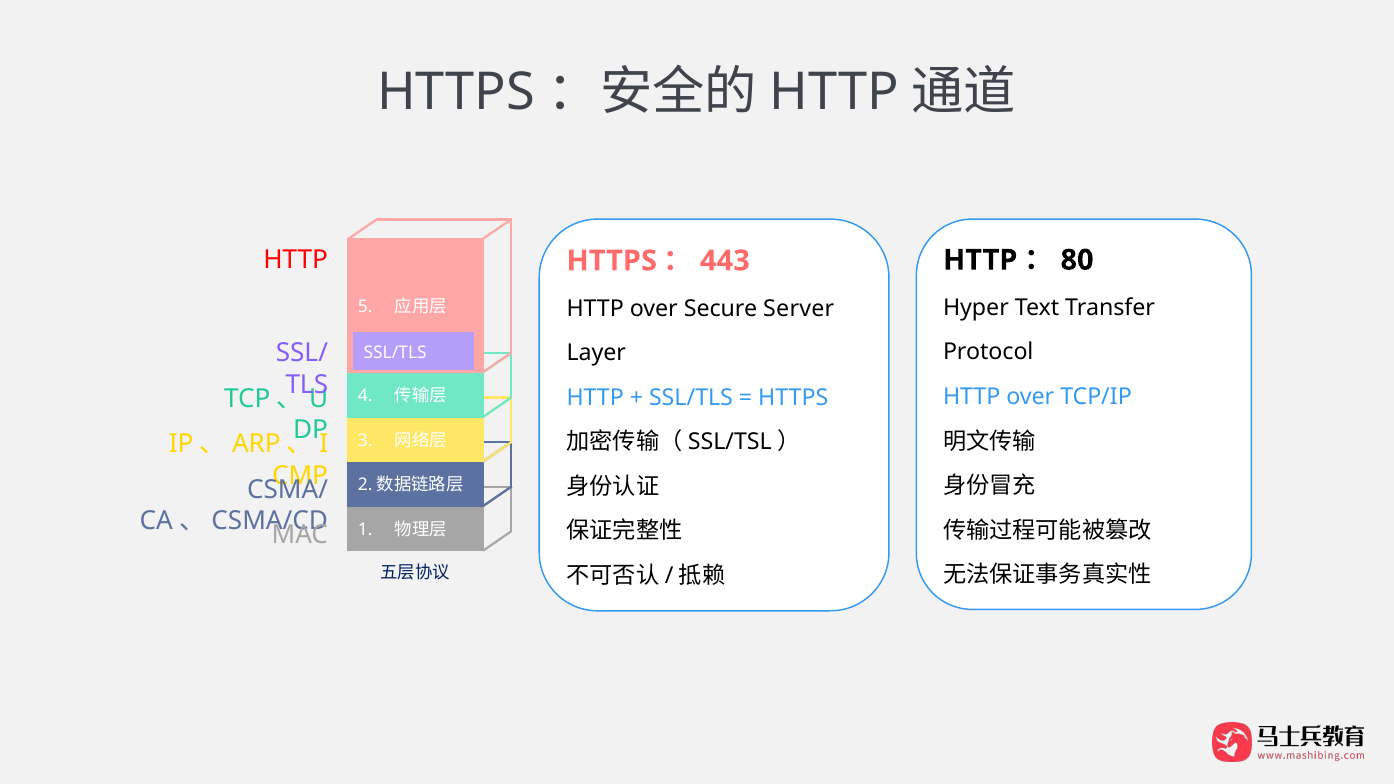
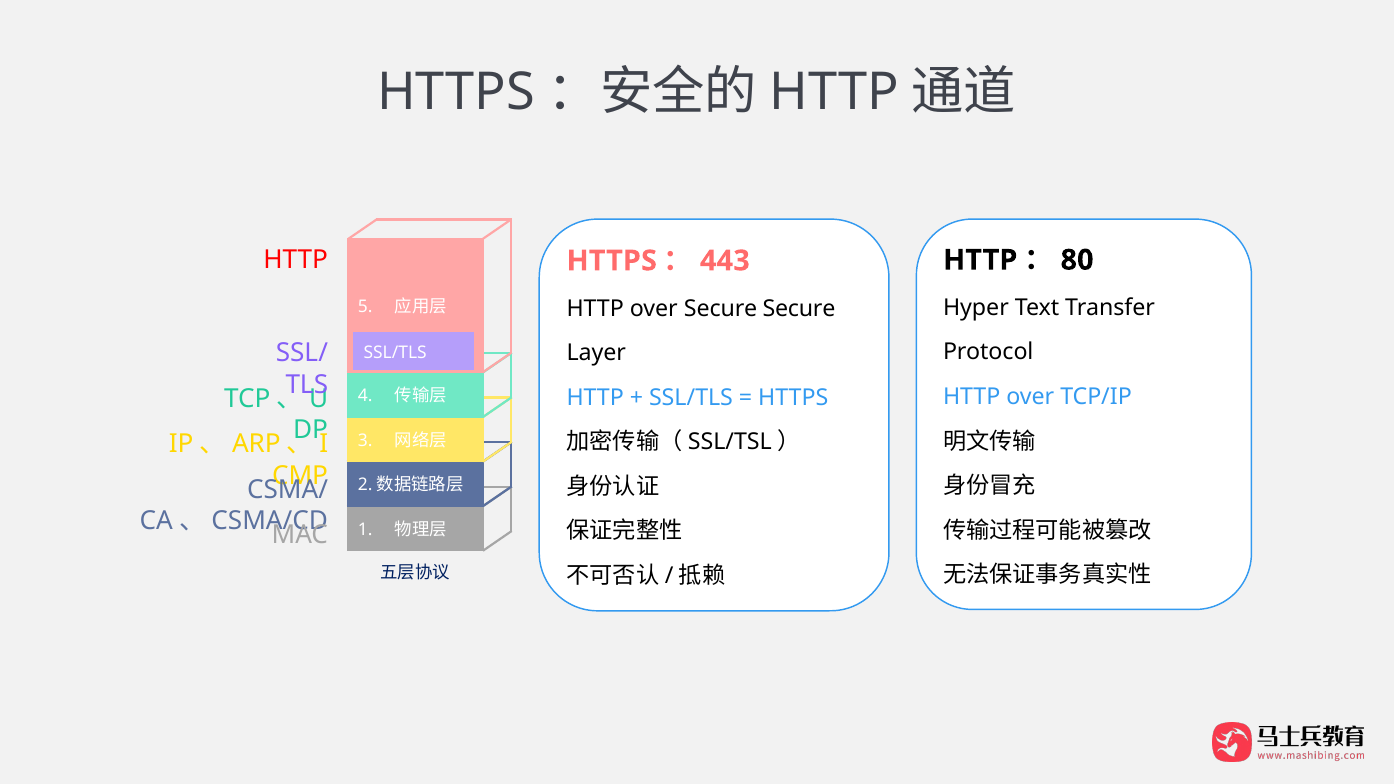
Secure Server: Server -> Secure (799, 308)
